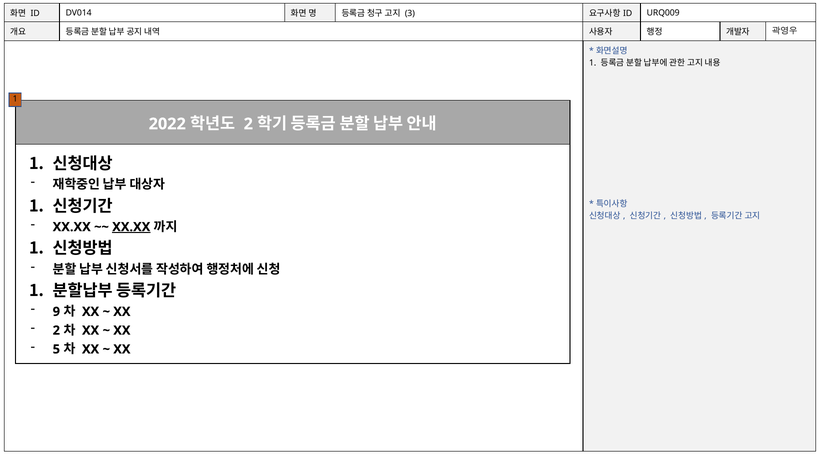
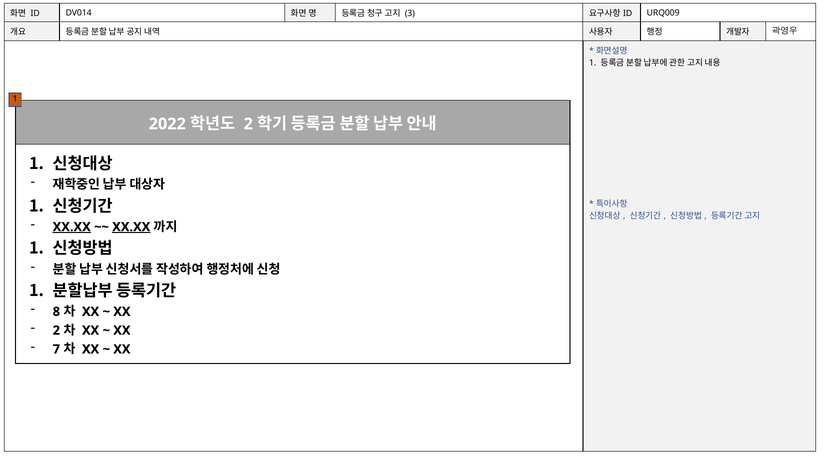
XX.XX underline: none -> present (72, 227)
9: 9 -> 8 (56, 312)
5: 5 -> 7 (56, 349)
